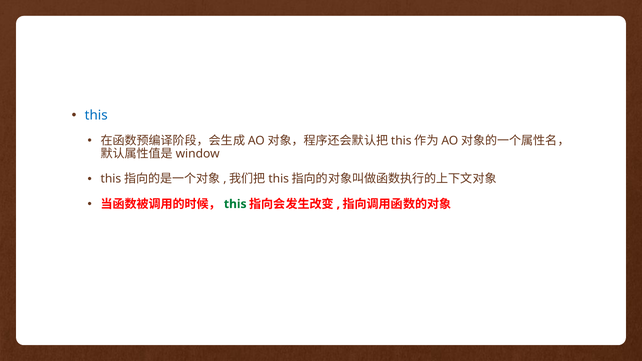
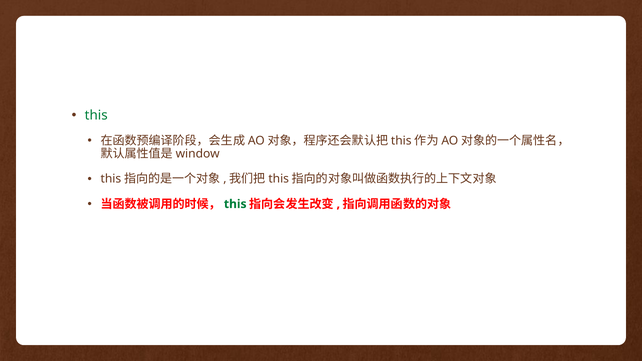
this colour: blue -> green (96, 115)
